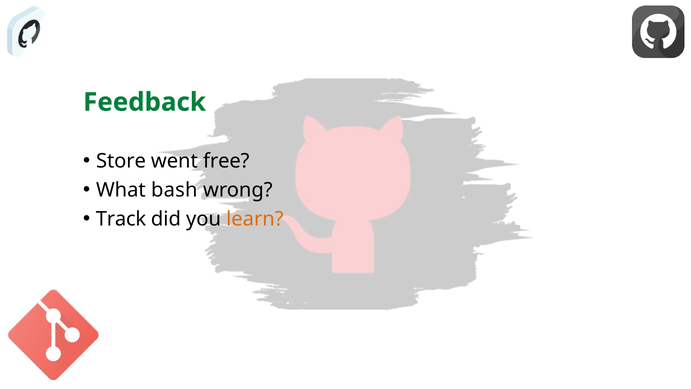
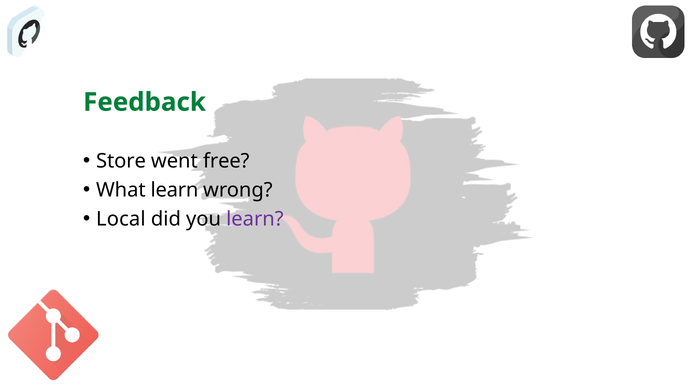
What bash: bash -> learn (175, 190)
Track: Track -> Local (121, 219)
learn colour: orange -> purple (255, 219)
